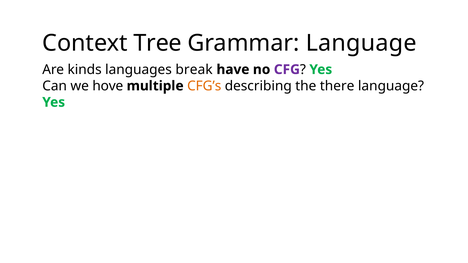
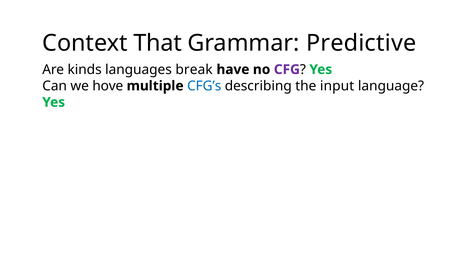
Tree: Tree -> That (158, 43)
Grammar Language: Language -> Predictive (361, 43)
CFG’s colour: orange -> blue (204, 86)
there: there -> input (337, 86)
